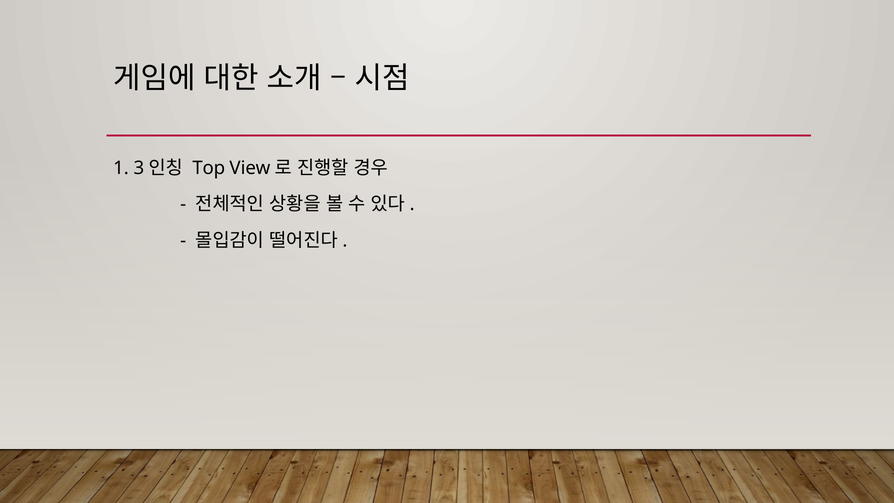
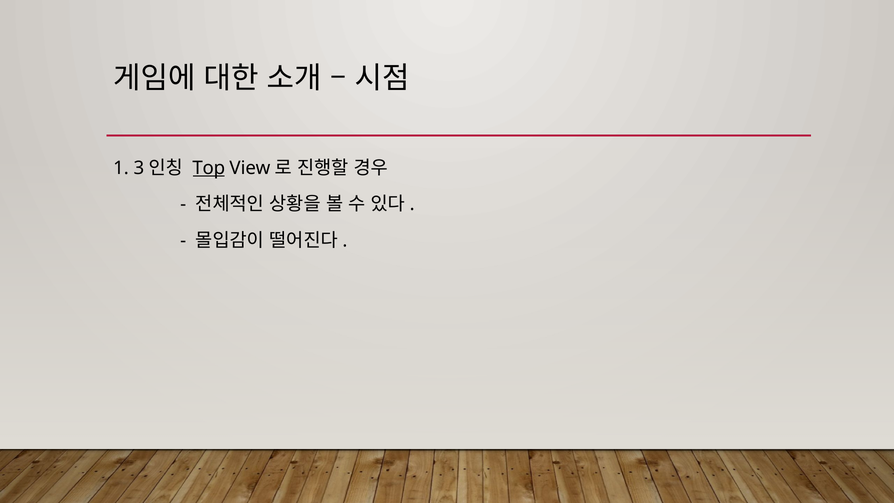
Top underline: none -> present (209, 168)
